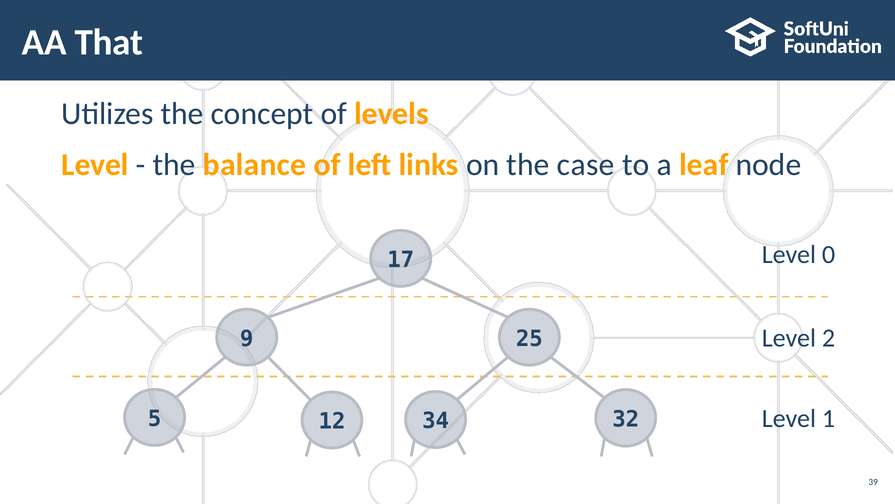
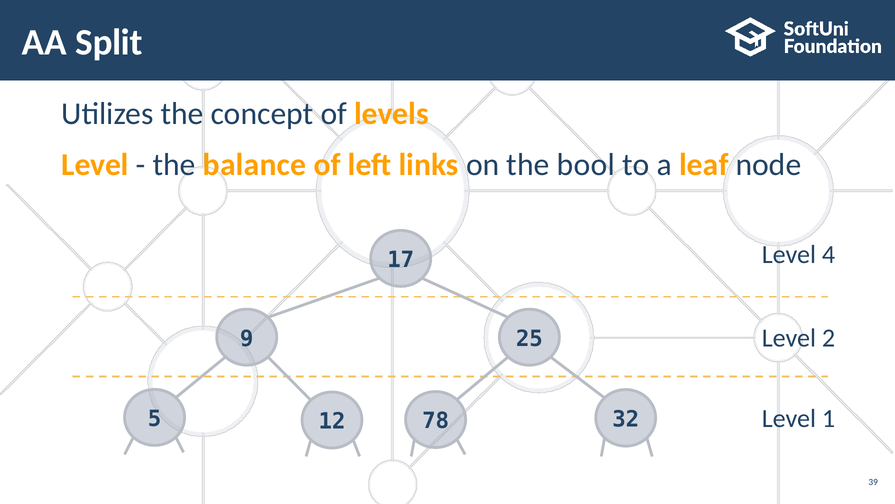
That: That -> Split (109, 42)
case: case -> bool (586, 165)
0: 0 -> 4 (829, 255)
34: 34 -> 78 (436, 421)
